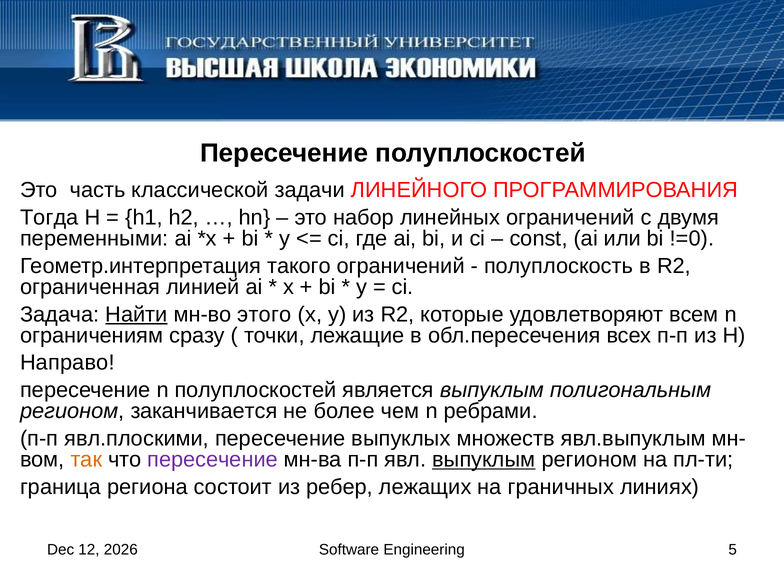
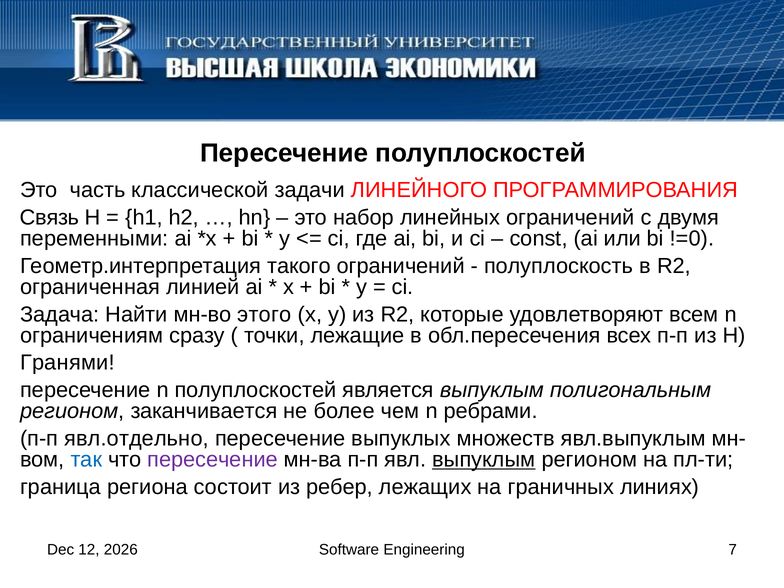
Тогда: Тогда -> Связь (49, 218)
Найти underline: present -> none (136, 314)
Направо: Направо -> Гранями (67, 363)
явл.плоскими: явл.плоскими -> явл.отдельно (137, 439)
так colour: orange -> blue (86, 460)
5: 5 -> 7 (733, 550)
